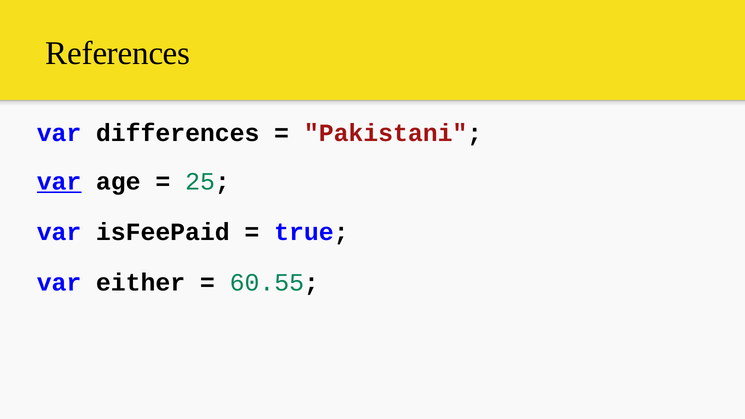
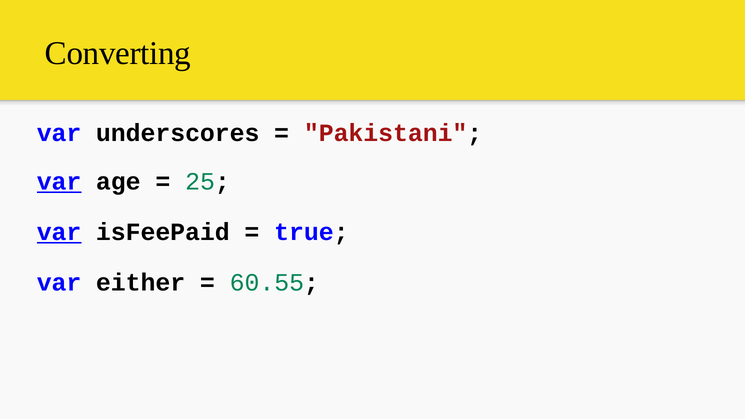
References: References -> Converting (118, 54)
differences: differences -> underscores (178, 133)
var underline: none -> present (59, 232)
